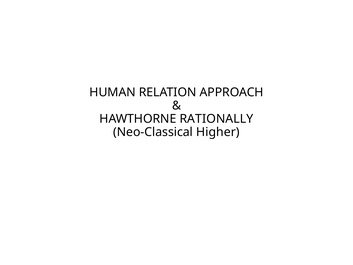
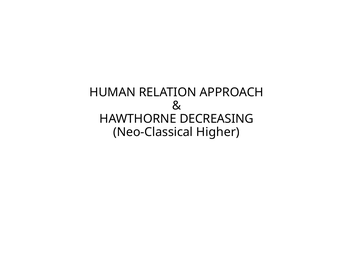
RATIONALLY: RATIONALLY -> DECREASING (217, 119)
